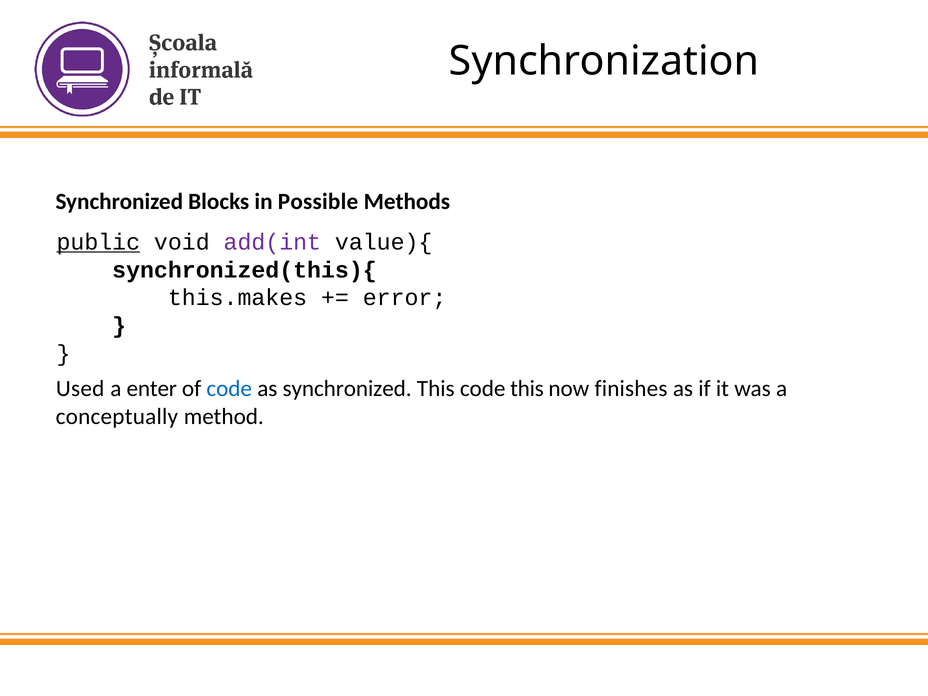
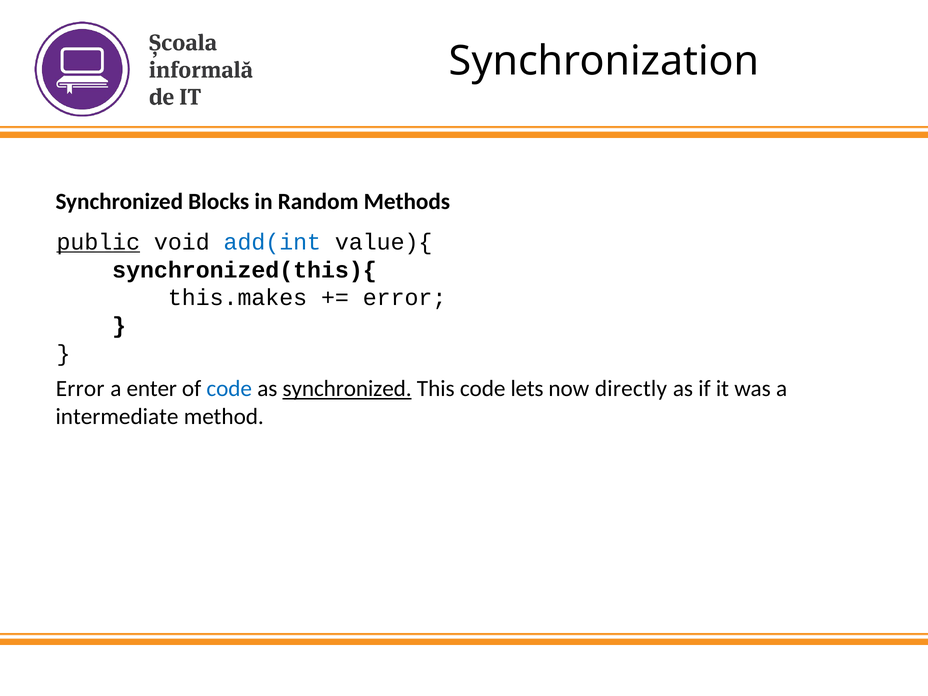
Possible: Possible -> Random (318, 202)
add(int colour: purple -> blue (272, 242)
Used: Used -> Error (80, 389)
synchronized underline: none -> present (347, 389)
code this: this -> lets (527, 389)
finishes: finishes -> directly (631, 389)
conceptually: conceptually -> intermediate (117, 417)
